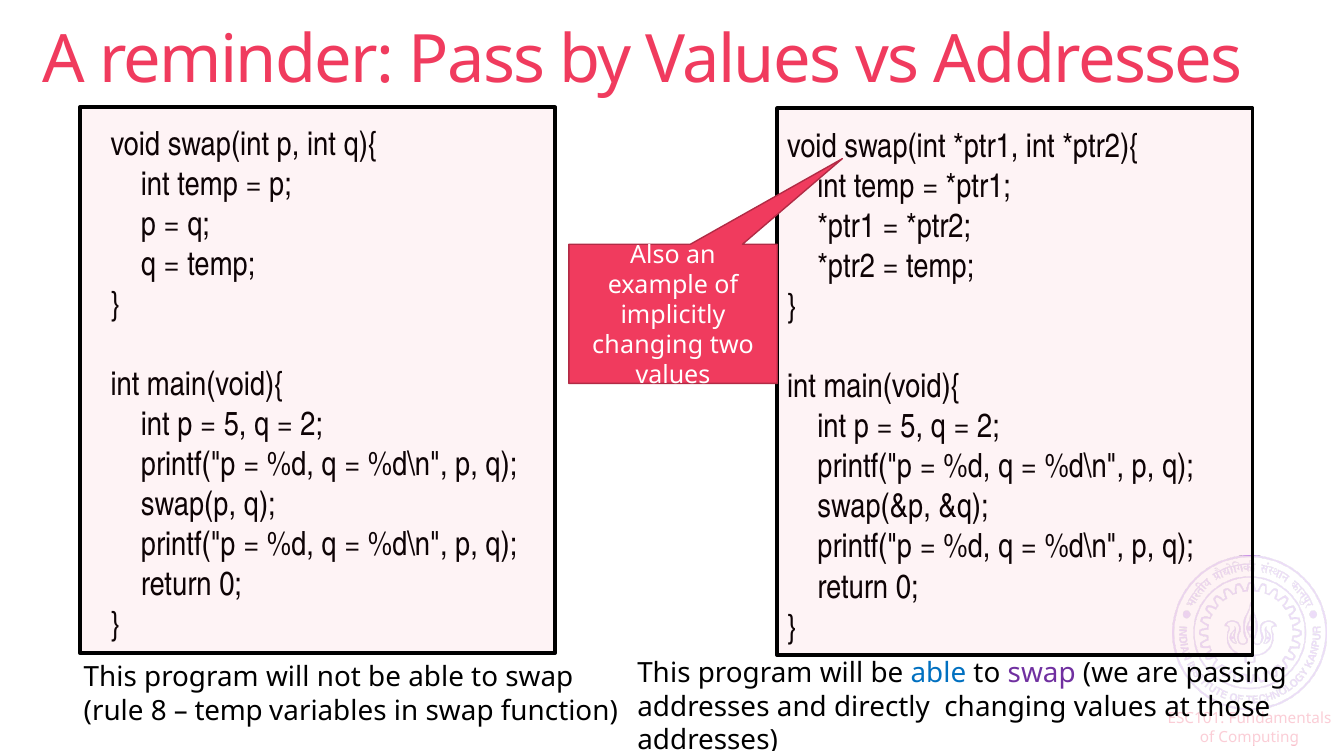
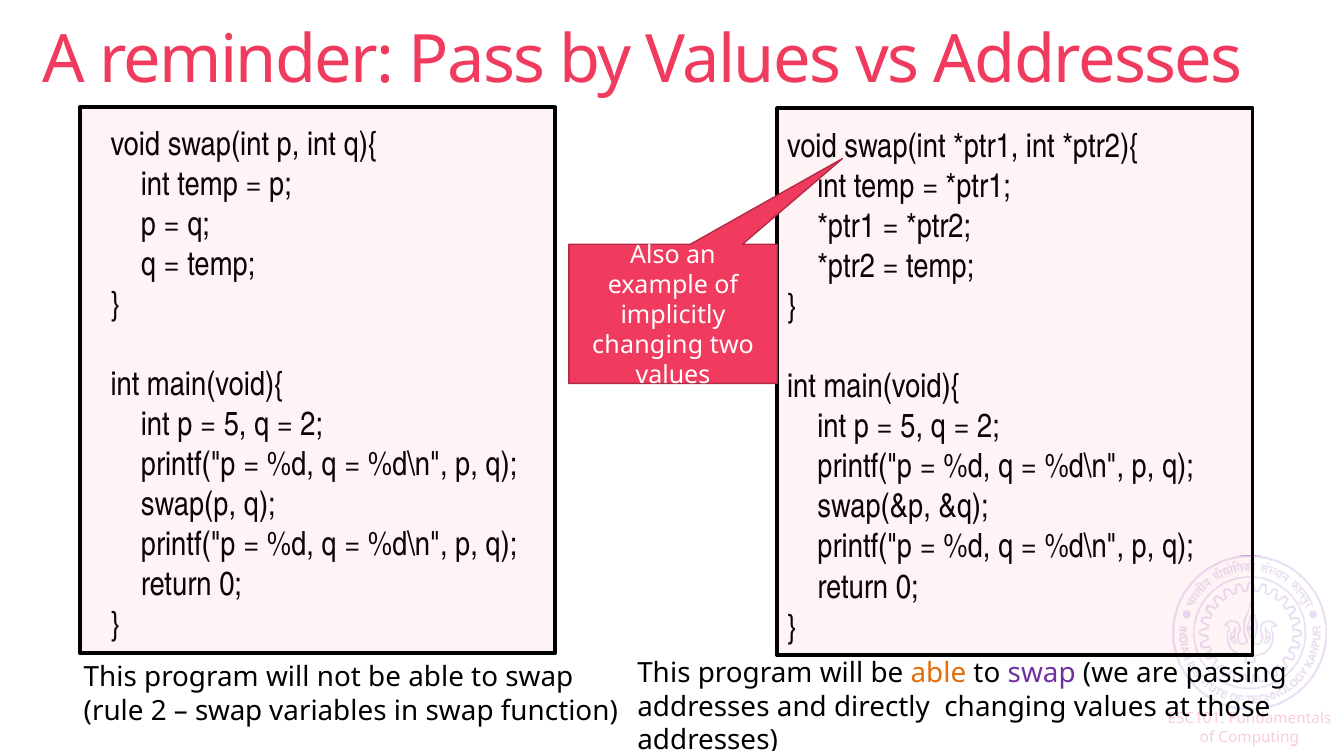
able colour: blue -> orange (938, 673)
rule 8: 8 -> 2 (159, 711)
temp: temp -> swap (229, 711)
